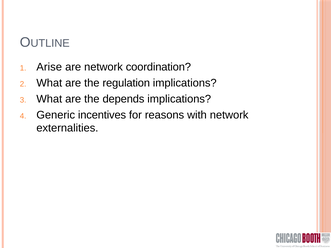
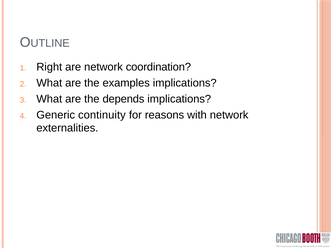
Arise: Arise -> Right (49, 67)
regulation: regulation -> examples (126, 83)
incentives: incentives -> continuity (102, 115)
